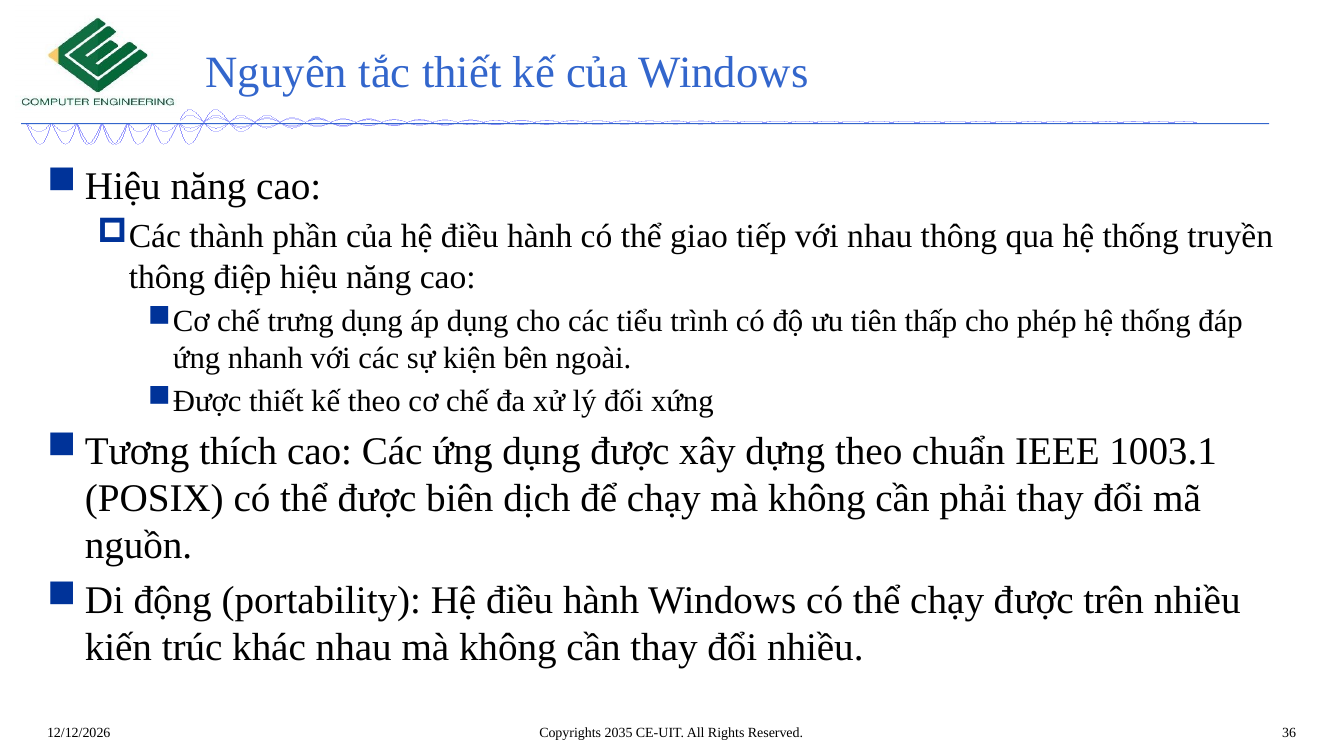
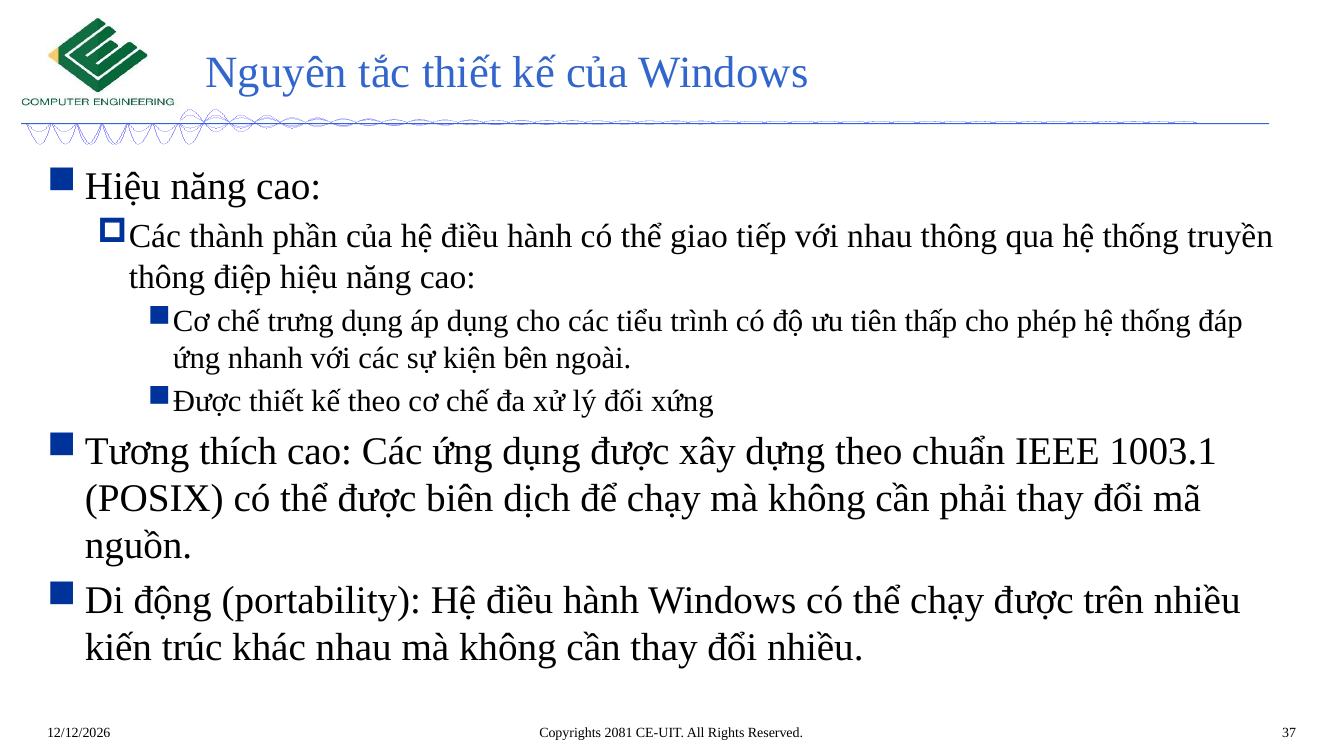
2035: 2035 -> 2081 (619, 733)
36: 36 -> 37 (1289, 733)
